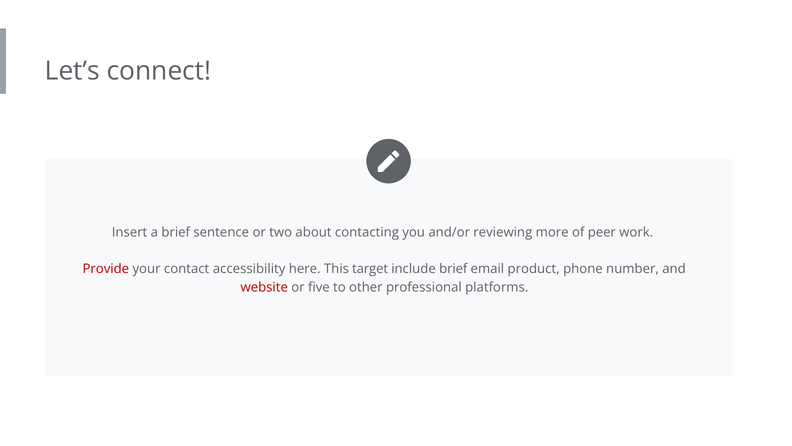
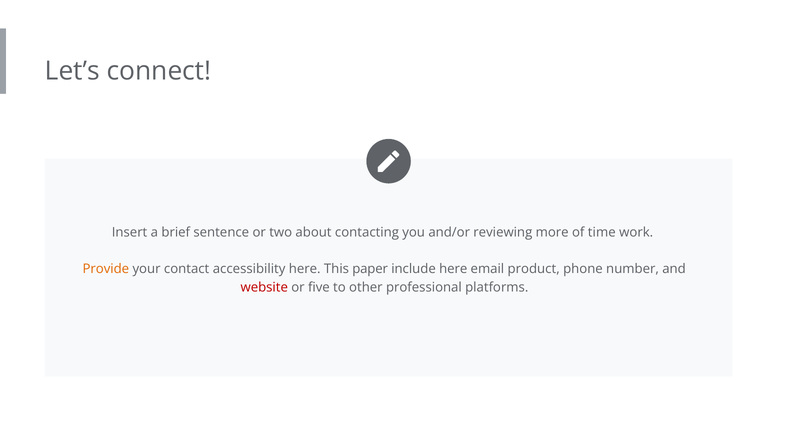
peer: peer -> time (602, 232)
Provide colour: red -> orange (106, 269)
target: target -> paper (370, 269)
include brief: brief -> here (453, 269)
